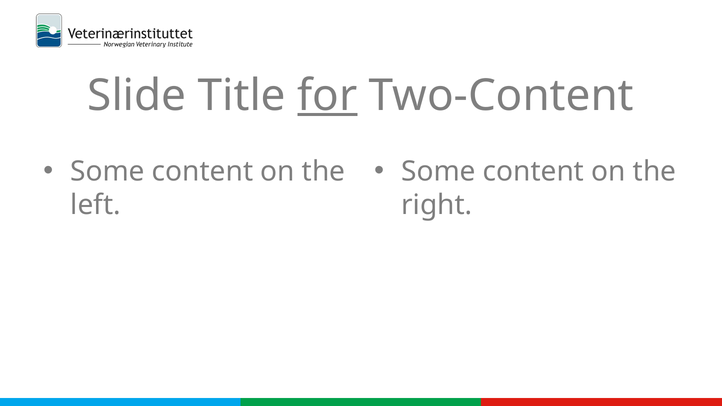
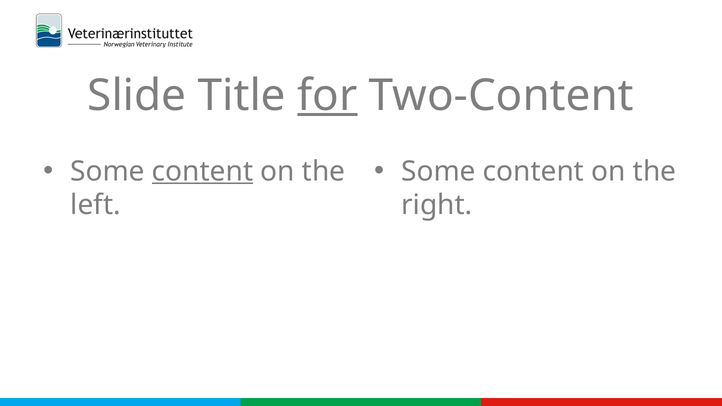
content underline: none -> present (203, 171)
